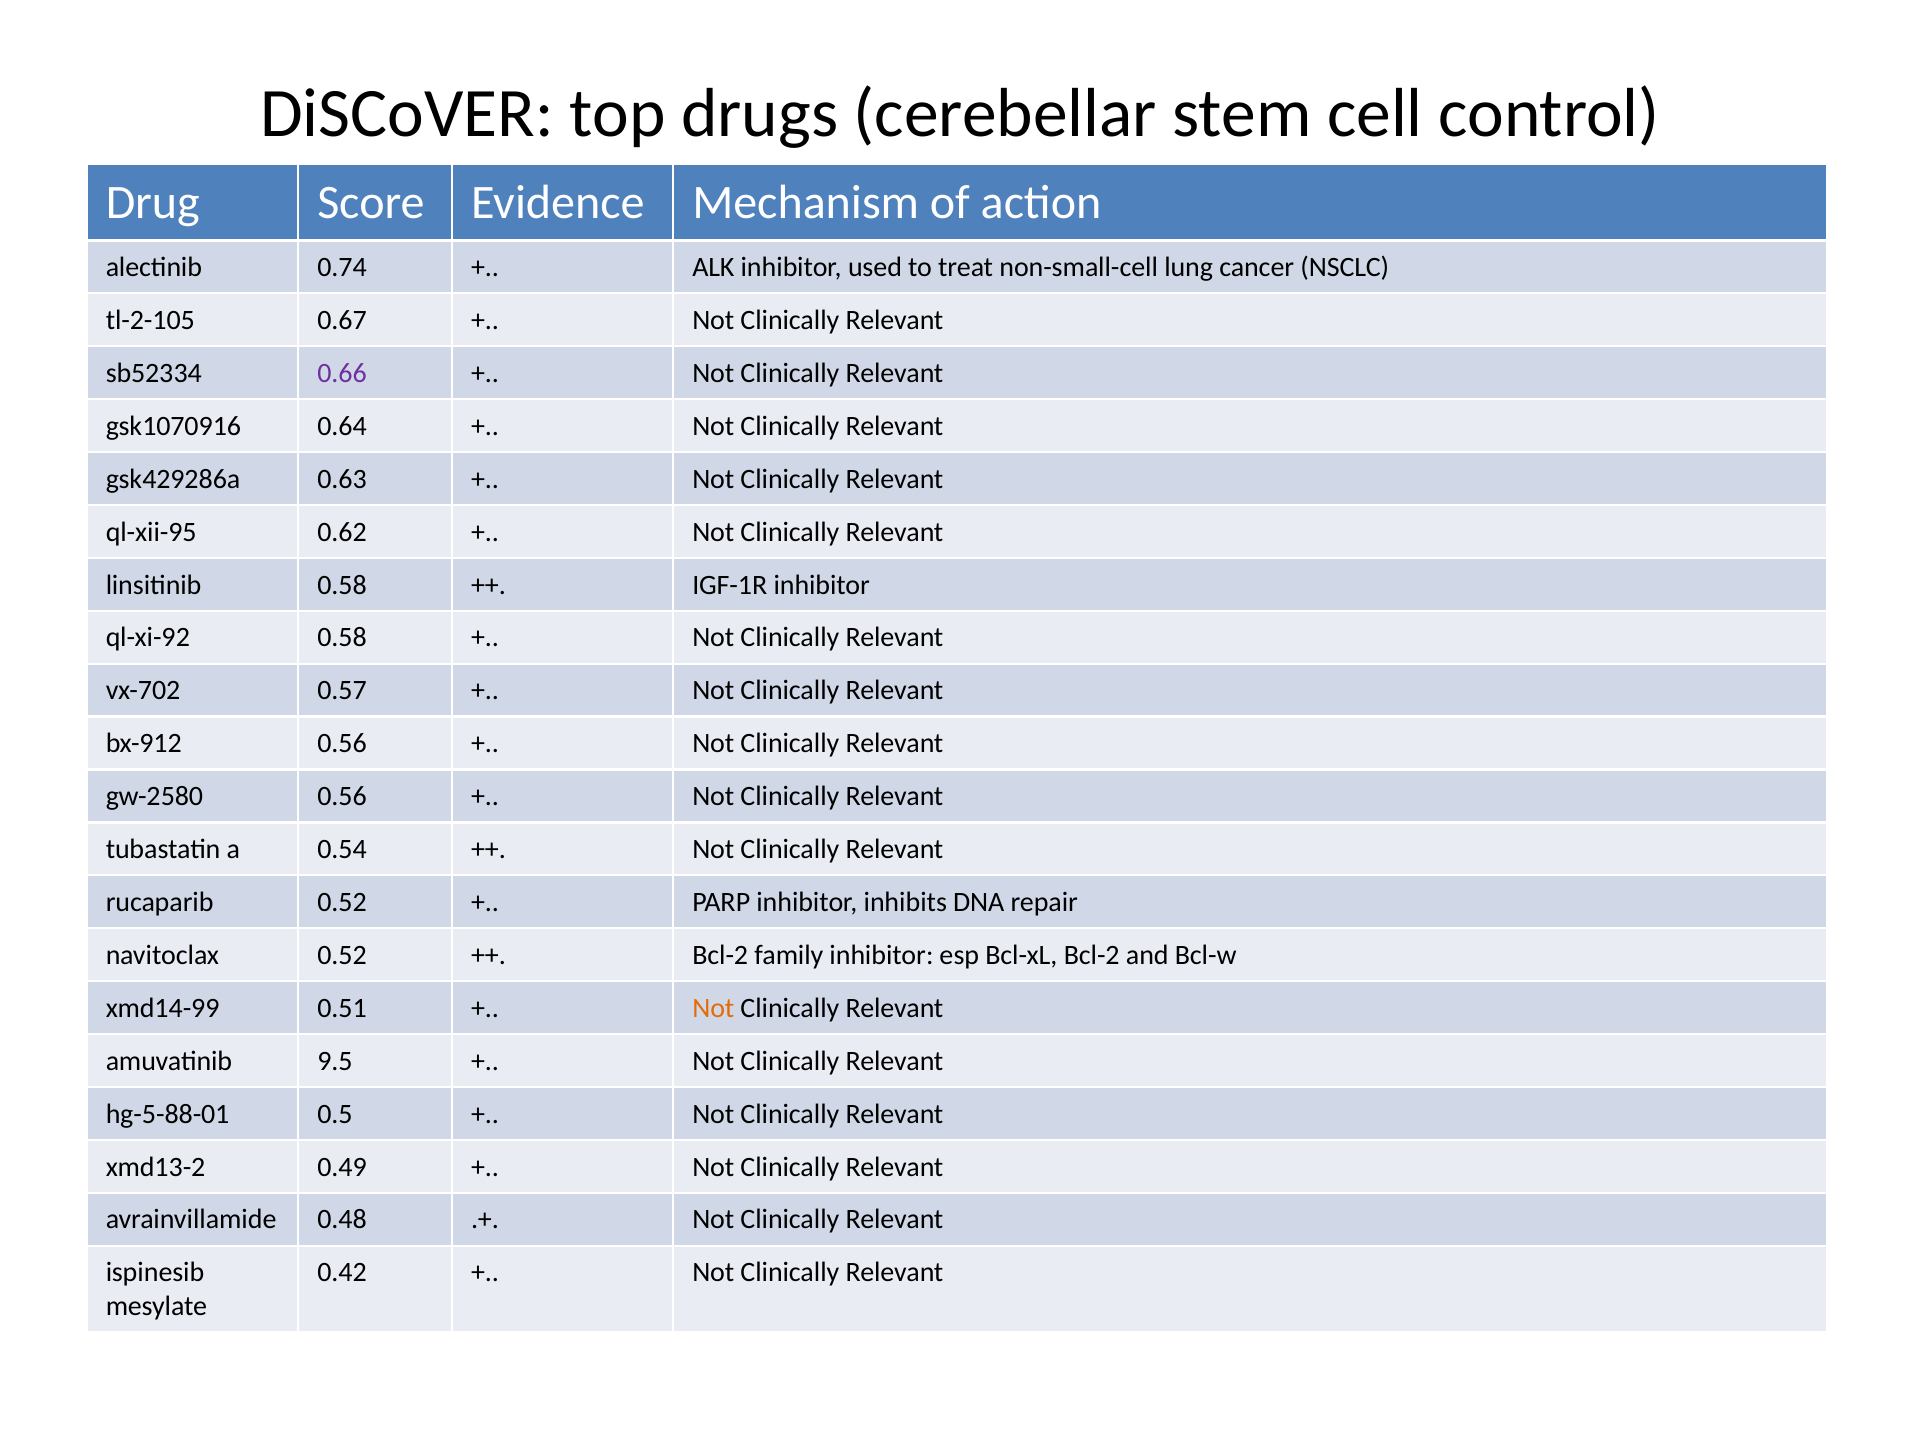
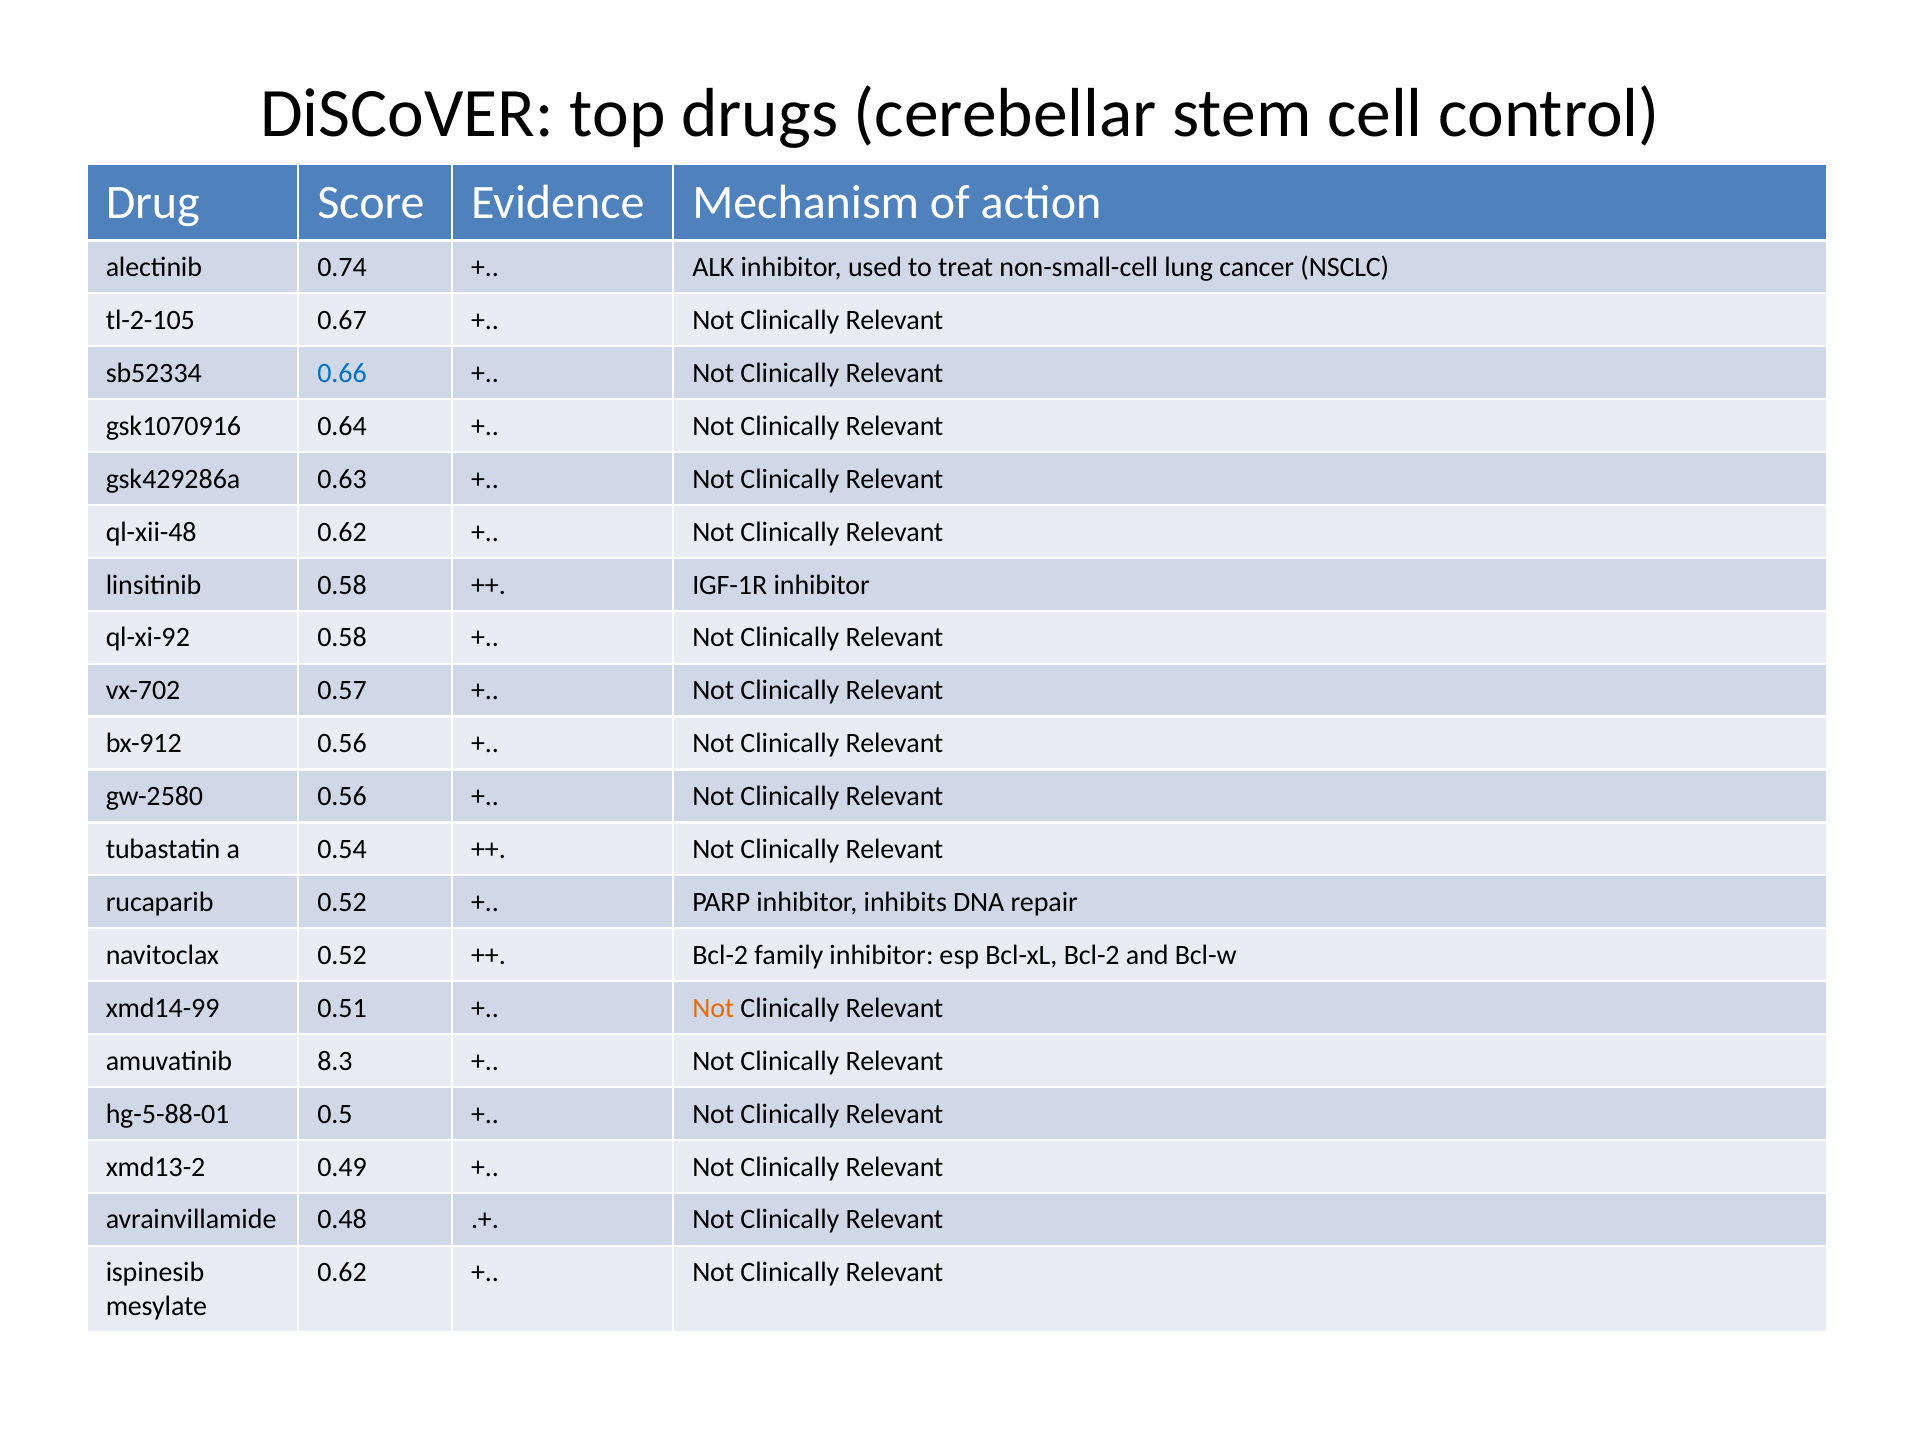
0.66 colour: purple -> blue (342, 373)
ql-xii-95: ql-xii-95 -> ql-xii-48 (151, 532)
9.5: 9.5 -> 8.3 (335, 1061)
0.42: 0.42 -> 0.62 (342, 1273)
